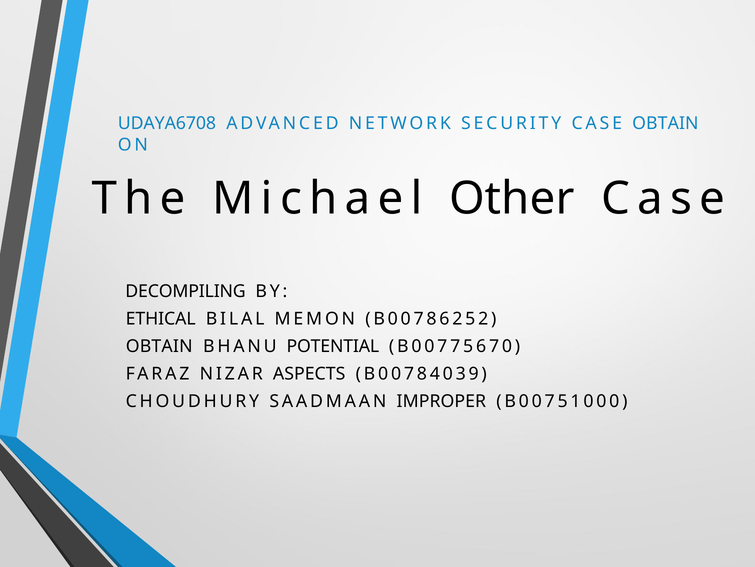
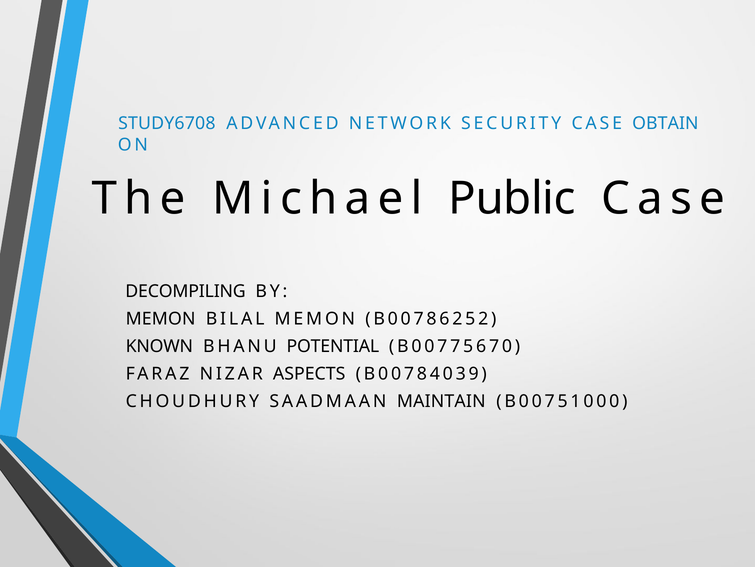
UDAYA6708: UDAYA6708 -> STUDY6708 (167, 123)
Other: Other -> Public (512, 199)
ETHICAL: ETHICAL -> MEMON (161, 318)
OBTAIN: OBTAIN -> KNOWN (159, 346)
IMPROPER: IMPROPER -> MAINTAIN (441, 401)
